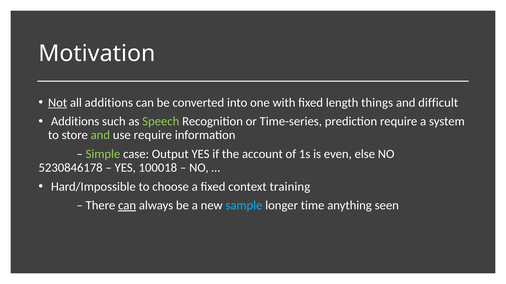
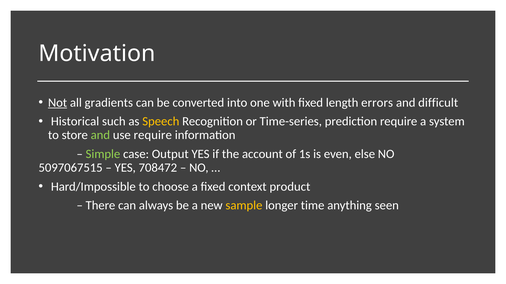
all additions: additions -> gradients (109, 103)
things: things -> errors (377, 103)
Additions: Additions -> Historical (75, 122)
Speech colour: light green -> yellow (161, 122)
5230846178: 5230846178 -> 5097067515 (71, 168)
100018: 100018 -> 708472 (158, 168)
training: training -> product (290, 187)
can underline: present -> none (127, 206)
sample colour: light blue -> yellow (244, 206)
